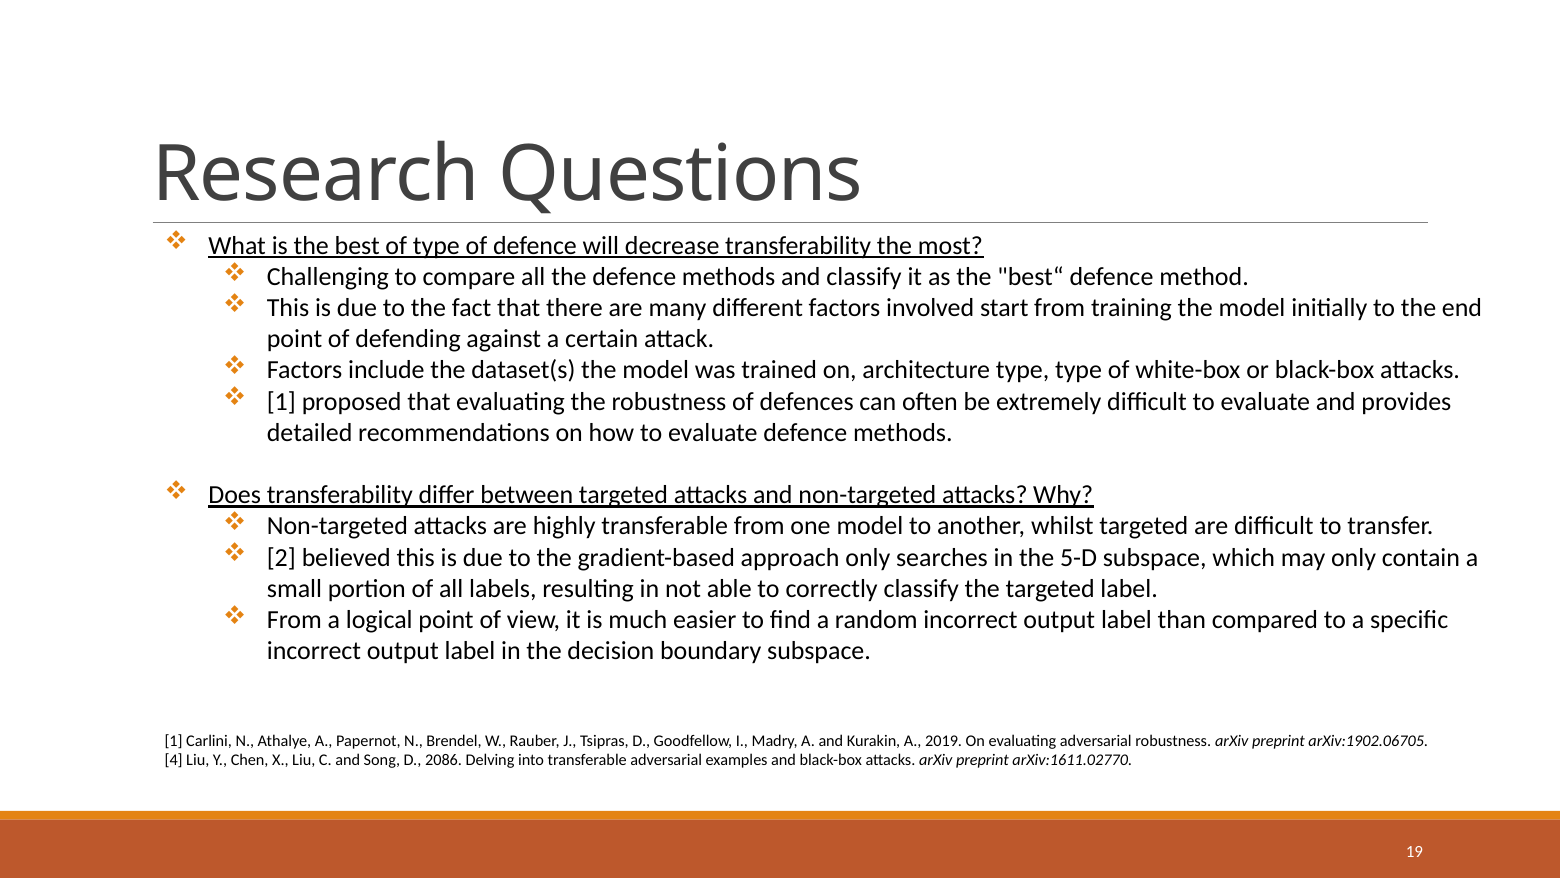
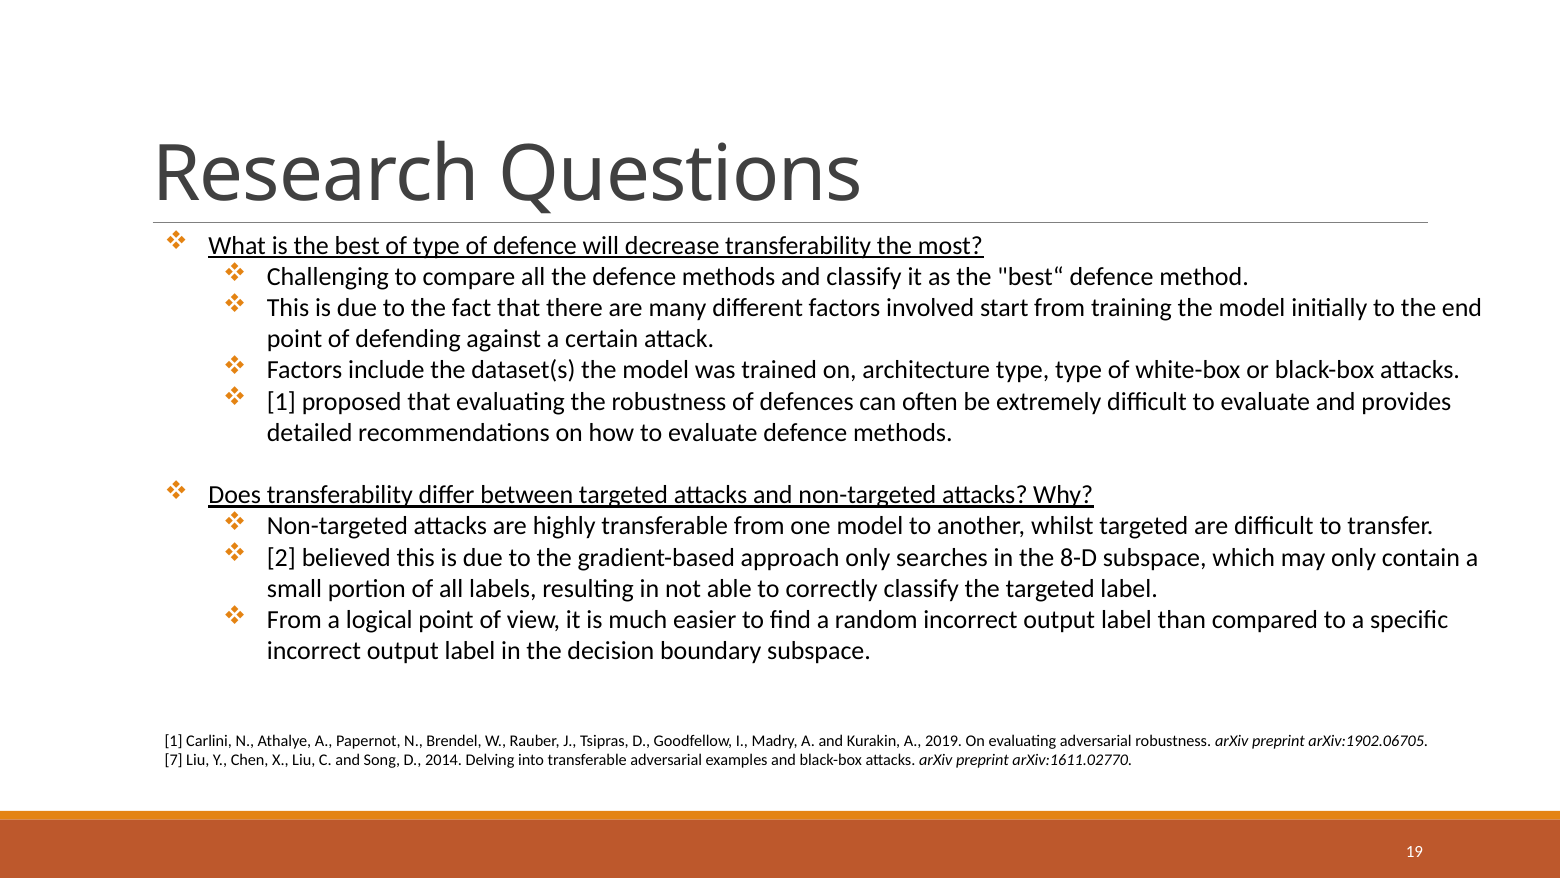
5-D: 5-D -> 8-D (1079, 557)
4: 4 -> 7 (174, 760)
2086: 2086 -> 2014 (444, 760)
